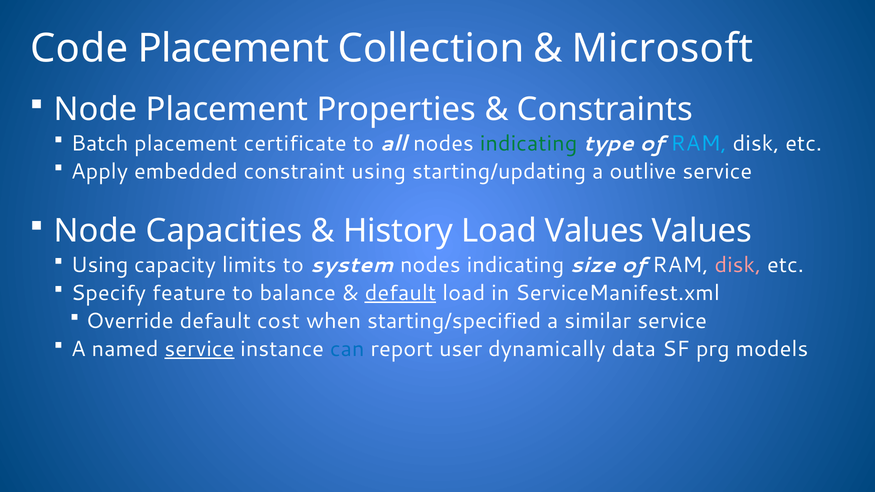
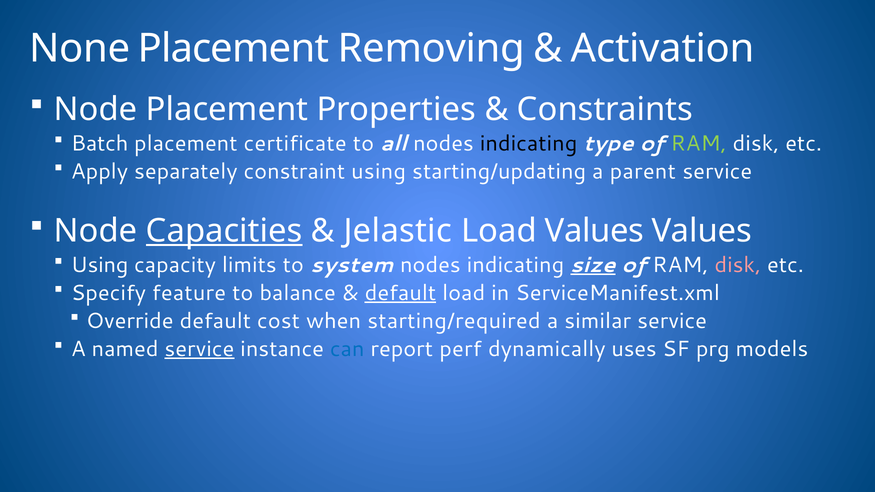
Code: Code -> None (80, 49)
Collection: Collection -> Removing (431, 49)
Microsoft: Microsoft -> Activation (663, 49)
indicating colour: green -> black (529, 143)
RAM colour: light blue -> light green (699, 143)
embedded: embedded -> separately (186, 171)
outlive: outlive -> parent (643, 171)
Capacities underline: none -> present (224, 231)
History: History -> Jelastic (398, 231)
size underline: none -> present (593, 265)
starting/specified: starting/specified -> starting/required (454, 321)
user: user -> perf (460, 349)
data: data -> uses (634, 349)
